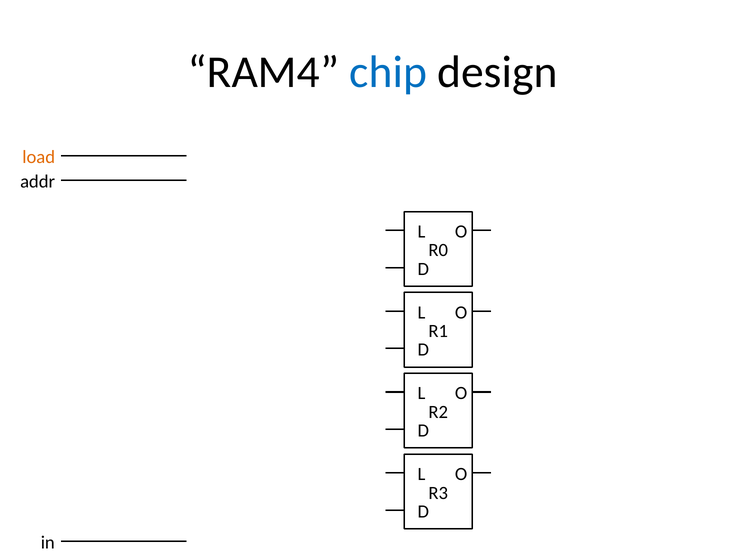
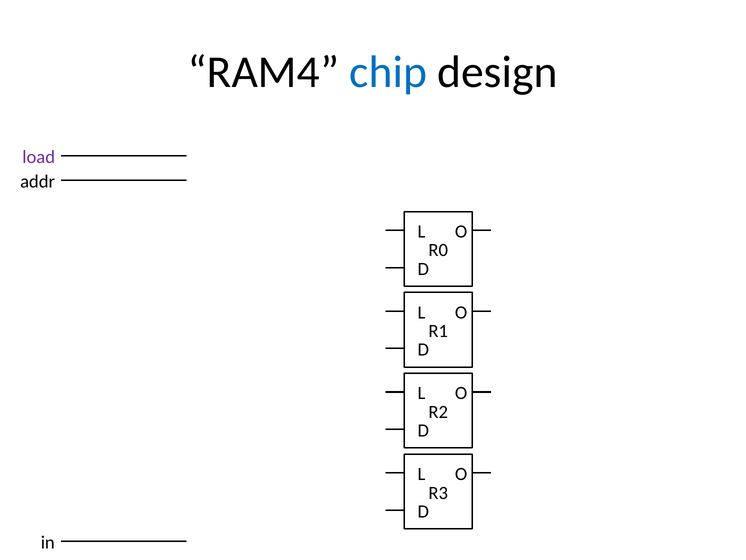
load colour: orange -> purple (39, 157)
